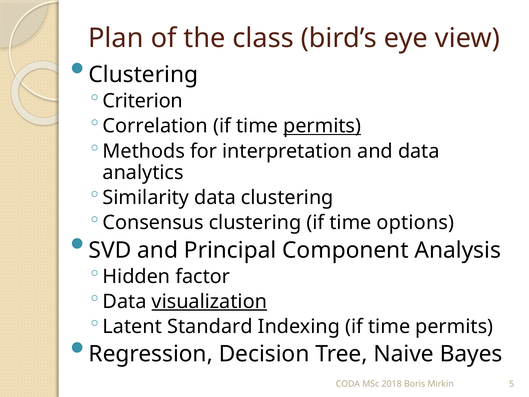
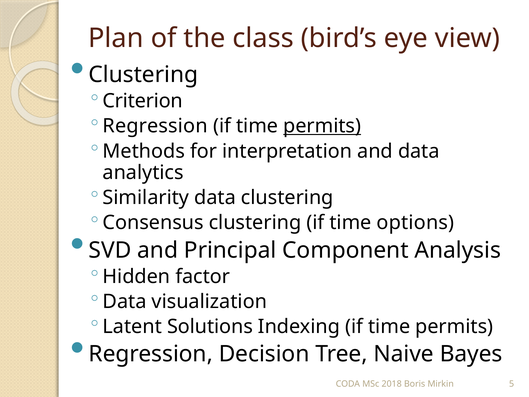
Correlation: Correlation -> Regression (155, 126)
visualization underline: present -> none (209, 301)
Standard: Standard -> Solutions (210, 326)
